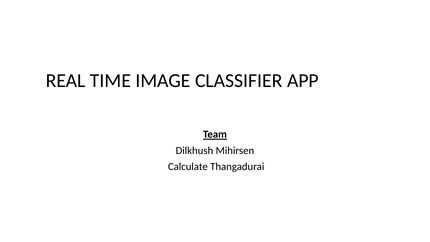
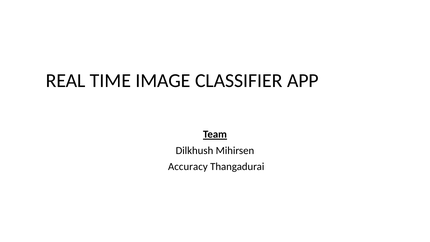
Calculate: Calculate -> Accuracy (188, 167)
